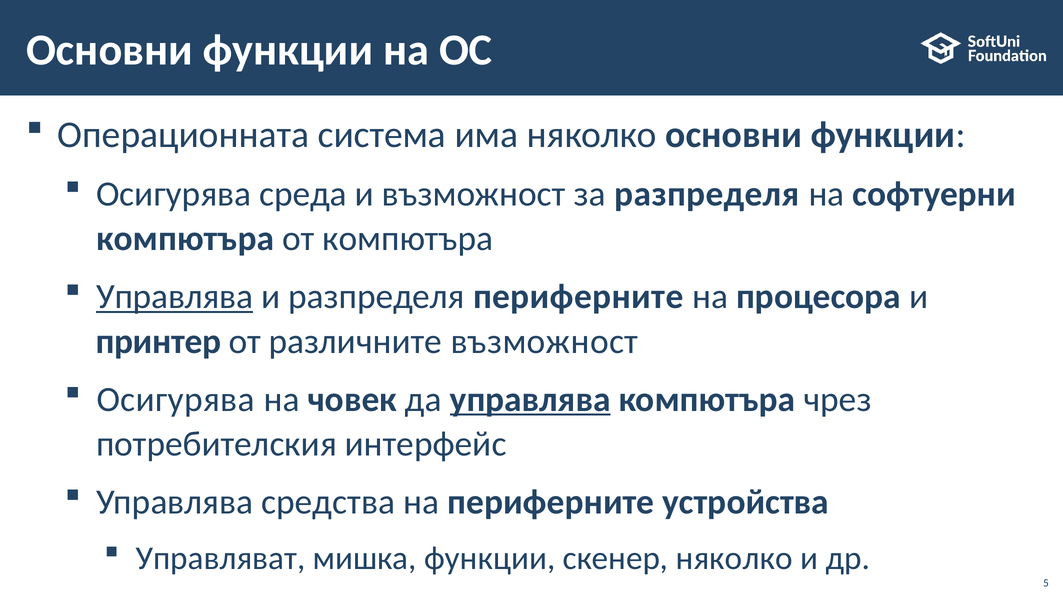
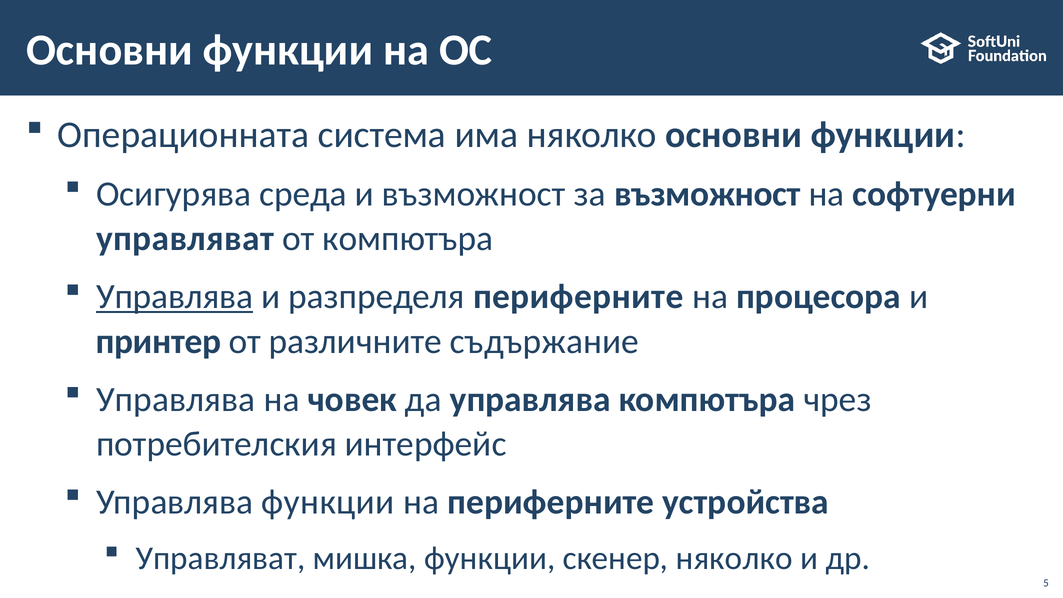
за разпределя: разпределя -> възможност (707, 194)
компютъра: компютъра -> управляват (185, 239)
различните възможност: възможност -> съдържание (544, 341)
Осигурява: Осигурява -> Управлява (176, 399)
управлява underline: present -> none (530, 399)
Управлява средства: средства -> функции (328, 502)
